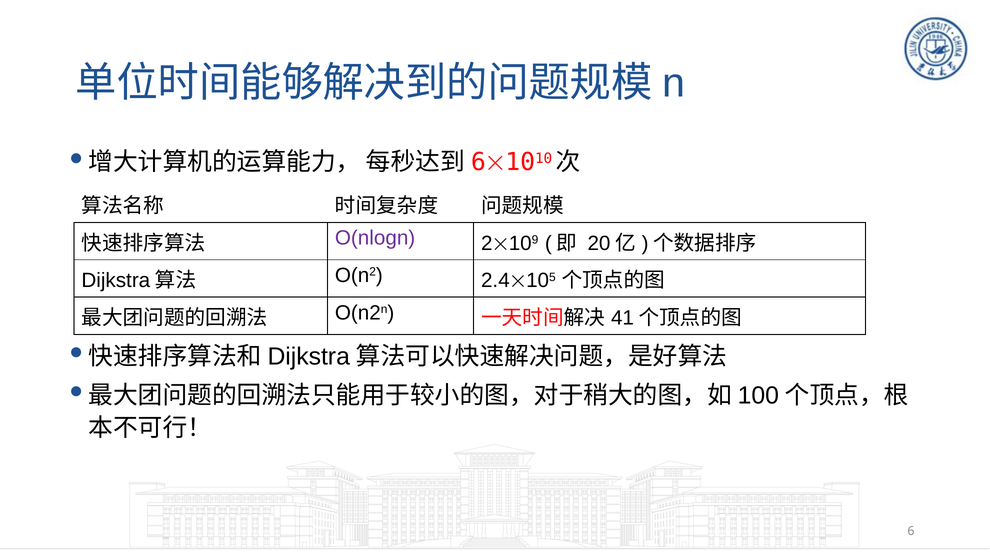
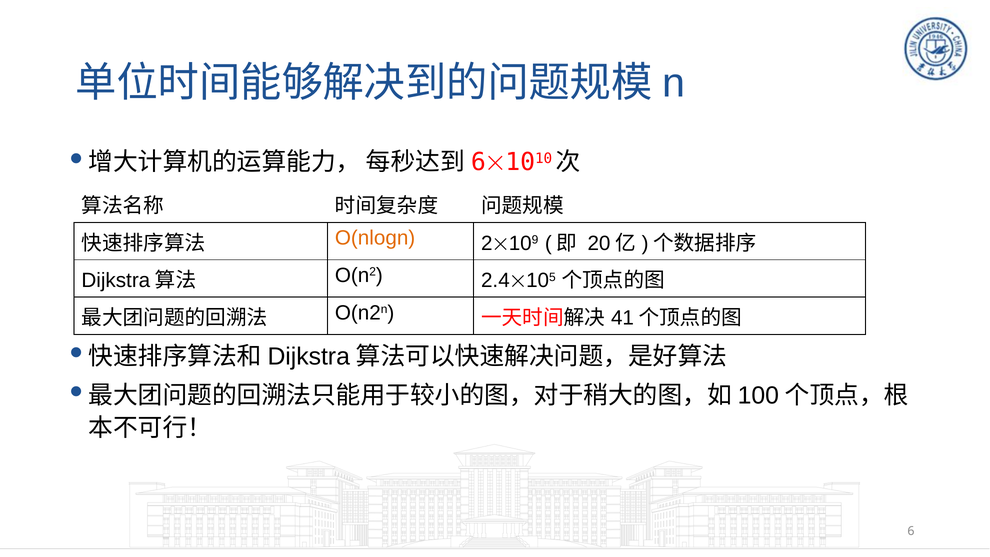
O(nlogn colour: purple -> orange (375, 238)
